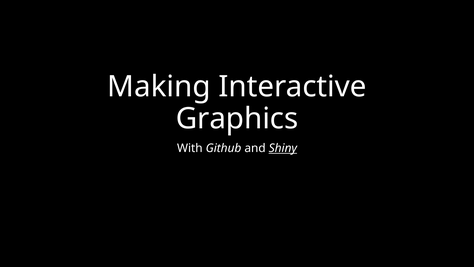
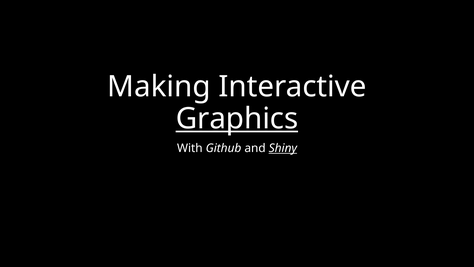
Graphics underline: none -> present (237, 118)
